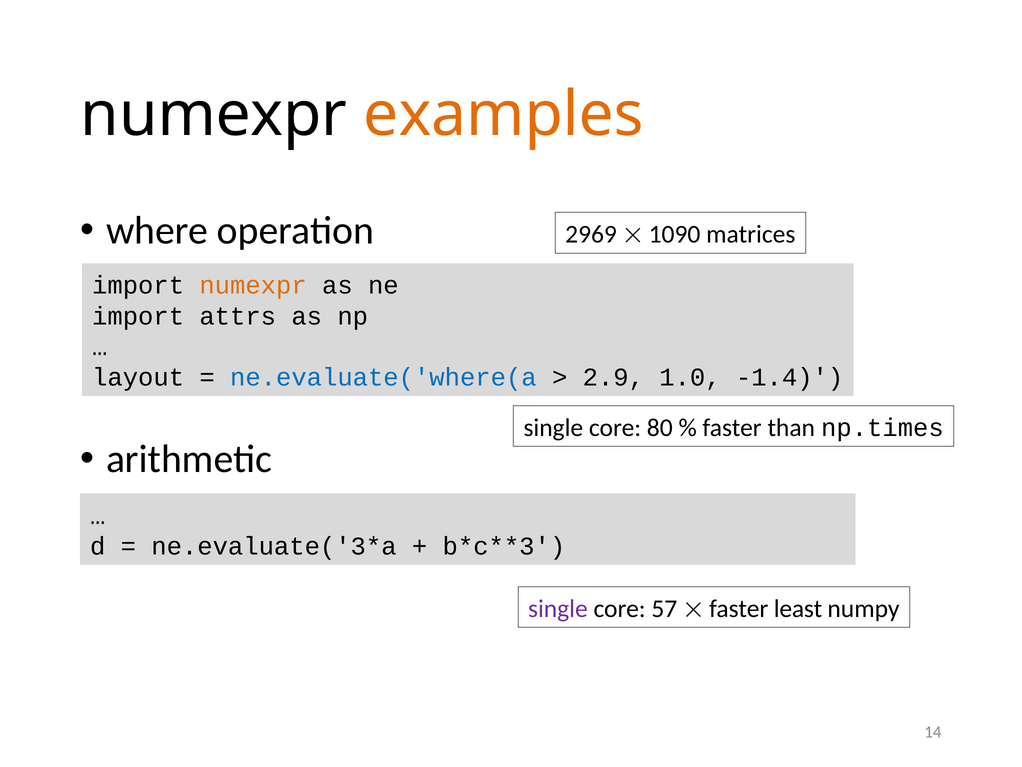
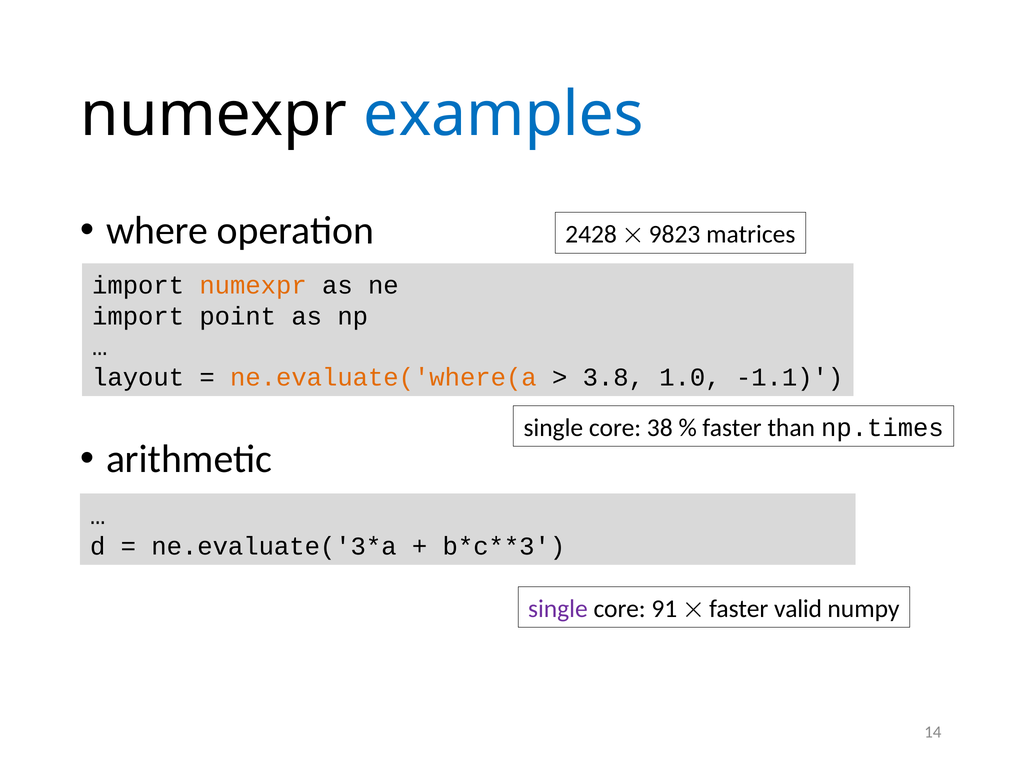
examples colour: orange -> blue (504, 114)
2969: 2969 -> 2428 (591, 234)
1090: 1090 -> 9823 (675, 234)
attrs: attrs -> point (238, 316)
ne.evaluate('where(a colour: blue -> orange (383, 377)
2.9: 2.9 -> 3.8 (613, 377)
-1.4: -1.4 -> -1.1 (790, 377)
80: 80 -> 38 (660, 427)
57: 57 -> 91 (664, 608)
least: least -> valid (798, 608)
